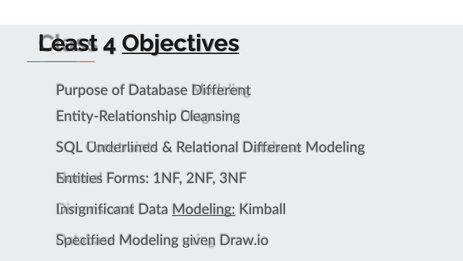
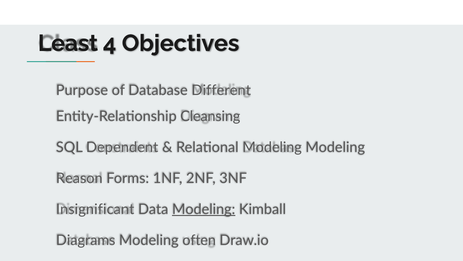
Objectives underline: present -> none (181, 43)
Underlined: Underlined -> Dependent (122, 147)
Relational Different: Different -> Modeling (272, 147)
Entities: Entities -> Reason (79, 178)
Specified: Specified -> Diagrams (86, 240)
given: given -> often (199, 240)
